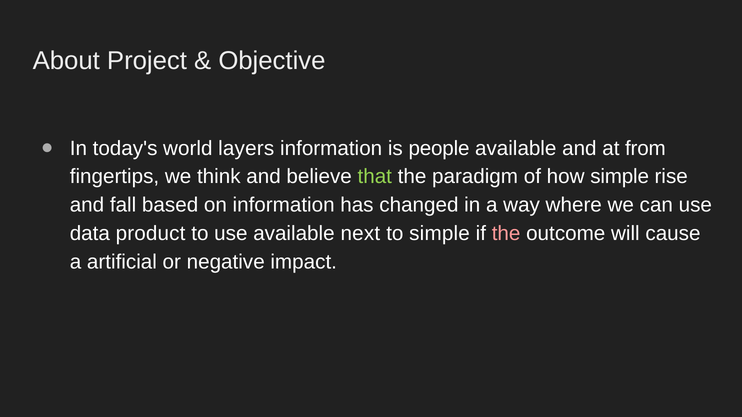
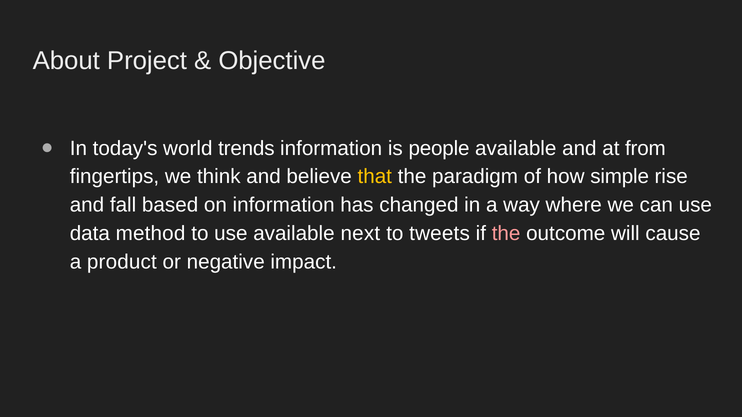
layers: layers -> trends (246, 148)
that colour: light green -> yellow (375, 177)
product: product -> method (150, 234)
to simple: simple -> tweets (440, 234)
artificial: artificial -> product (122, 262)
